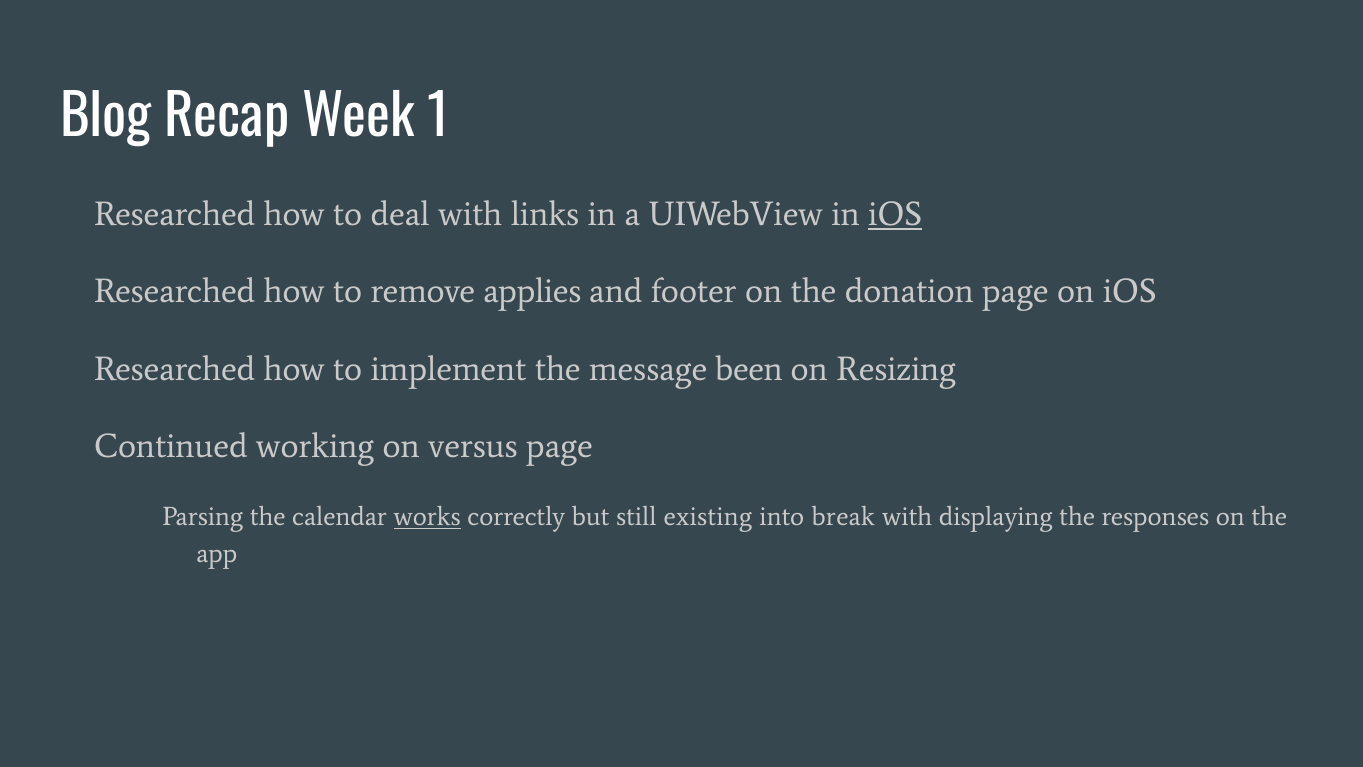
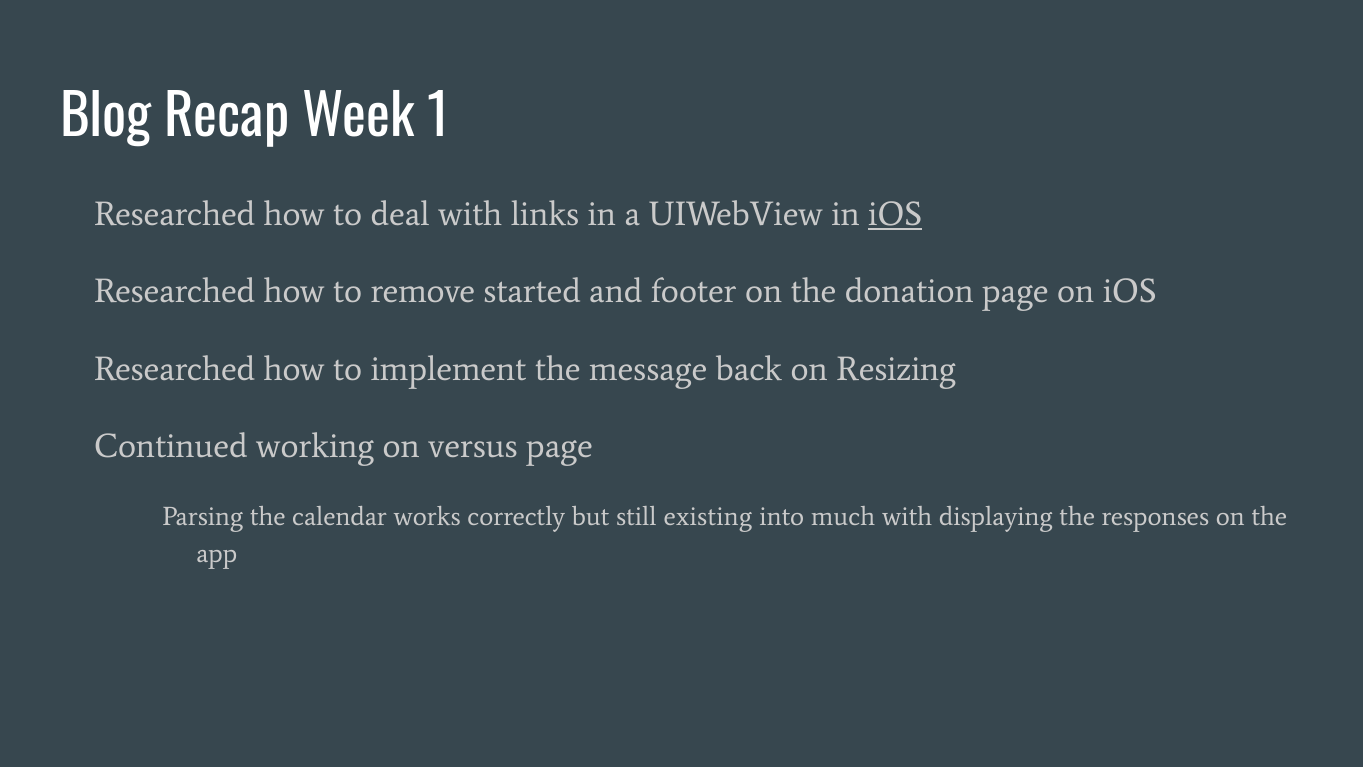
applies: applies -> started (532, 292)
been: been -> back (749, 369)
works underline: present -> none (427, 517)
break: break -> much (843, 517)
